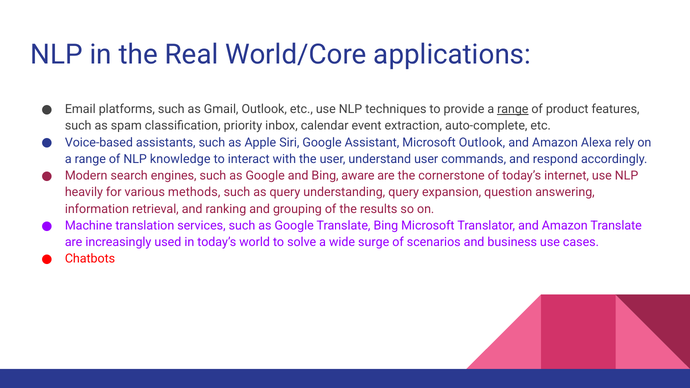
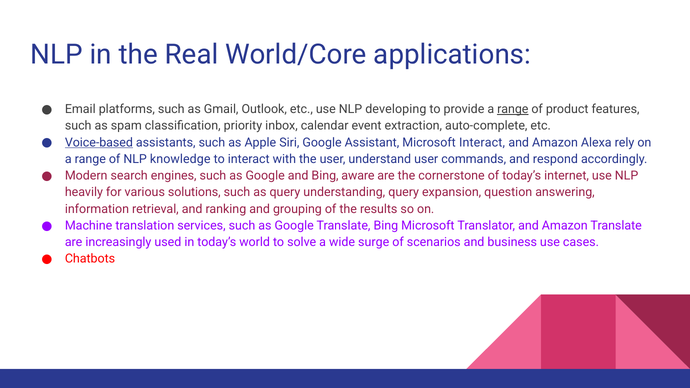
techniques: techniques -> developing (396, 109)
Voice-based underline: none -> present (99, 142)
Microsoft Outlook: Outlook -> Interact (482, 142)
methods: methods -> solutions (194, 192)
